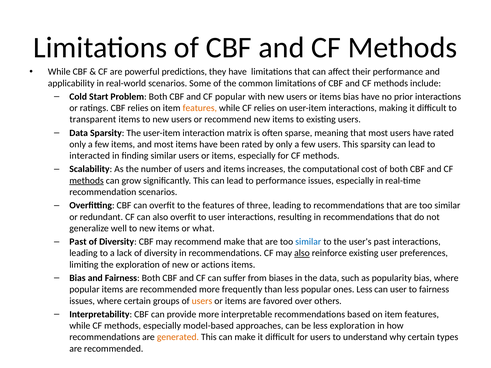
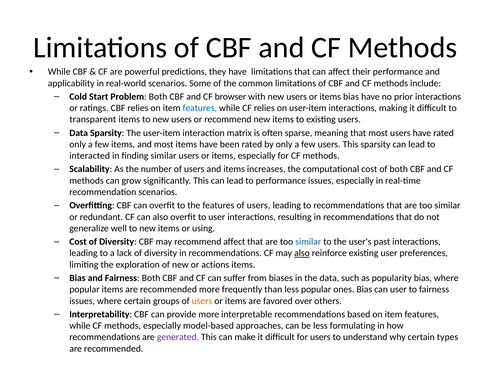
CF popular: popular -> browser (230, 97)
features colour: orange -> blue (200, 108)
methods underline: present -> none (87, 181)
features of three: three -> users (259, 206)
what: what -> using (204, 228)
Past: Past -> Cost (78, 242)
recommend make: make -> affect (234, 242)
ones Less: Less -> Bias (364, 290)
less exploration: exploration -> formulating (352, 326)
generated colour: orange -> purple (178, 337)
